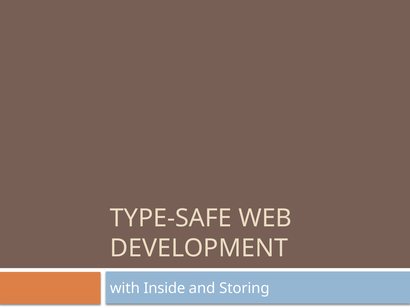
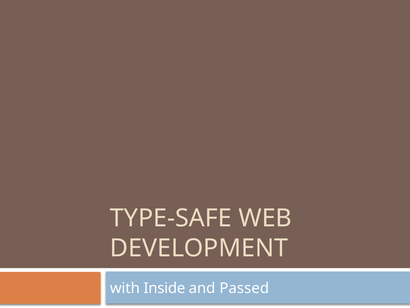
Storing: Storing -> Passed (244, 288)
